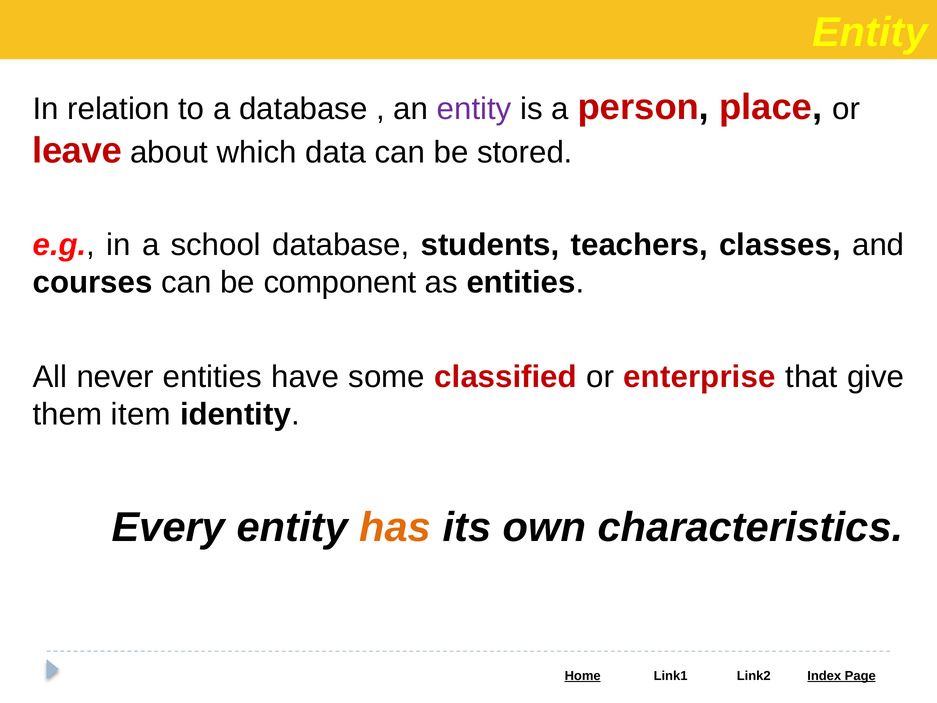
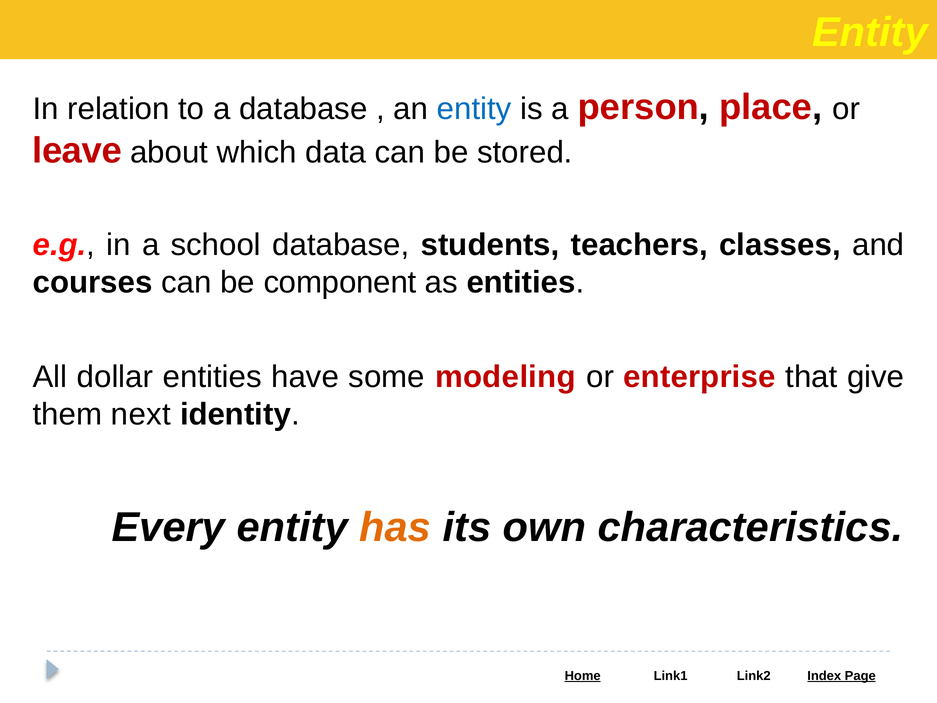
entity colour: purple -> blue (474, 109)
never: never -> dollar (115, 377)
classified: classified -> modeling (505, 377)
item: item -> next (141, 414)
